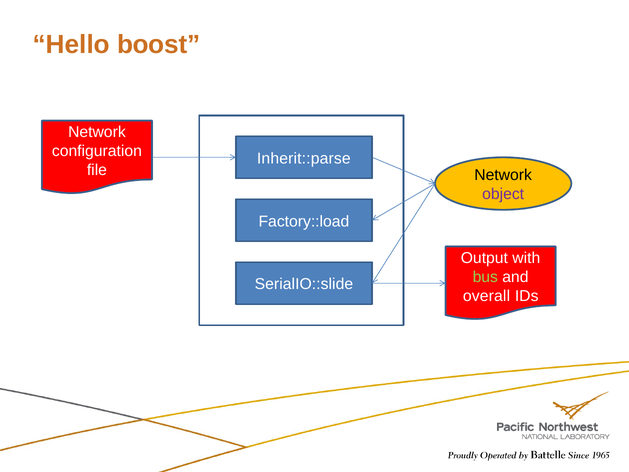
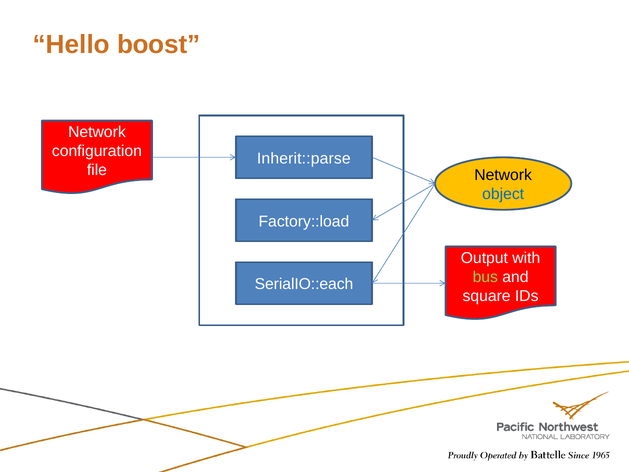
object colour: purple -> blue (503, 194)
SerialIO::slide: SerialIO::slide -> SerialIO::each (304, 284)
overall: overall -> square (487, 296)
